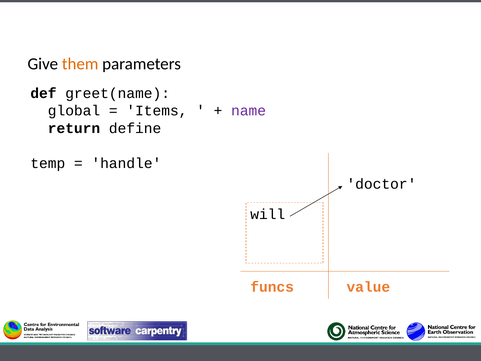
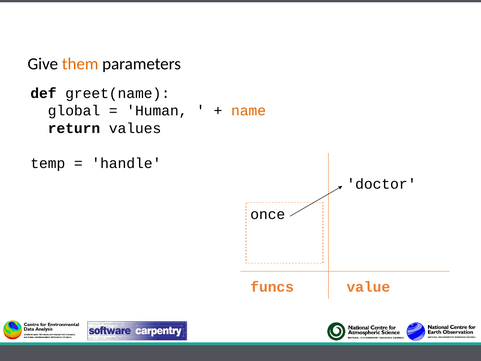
Items: Items -> Human (157, 111)
name colour: purple -> orange (249, 111)
define: define -> values (135, 128)
will: will -> once (268, 214)
